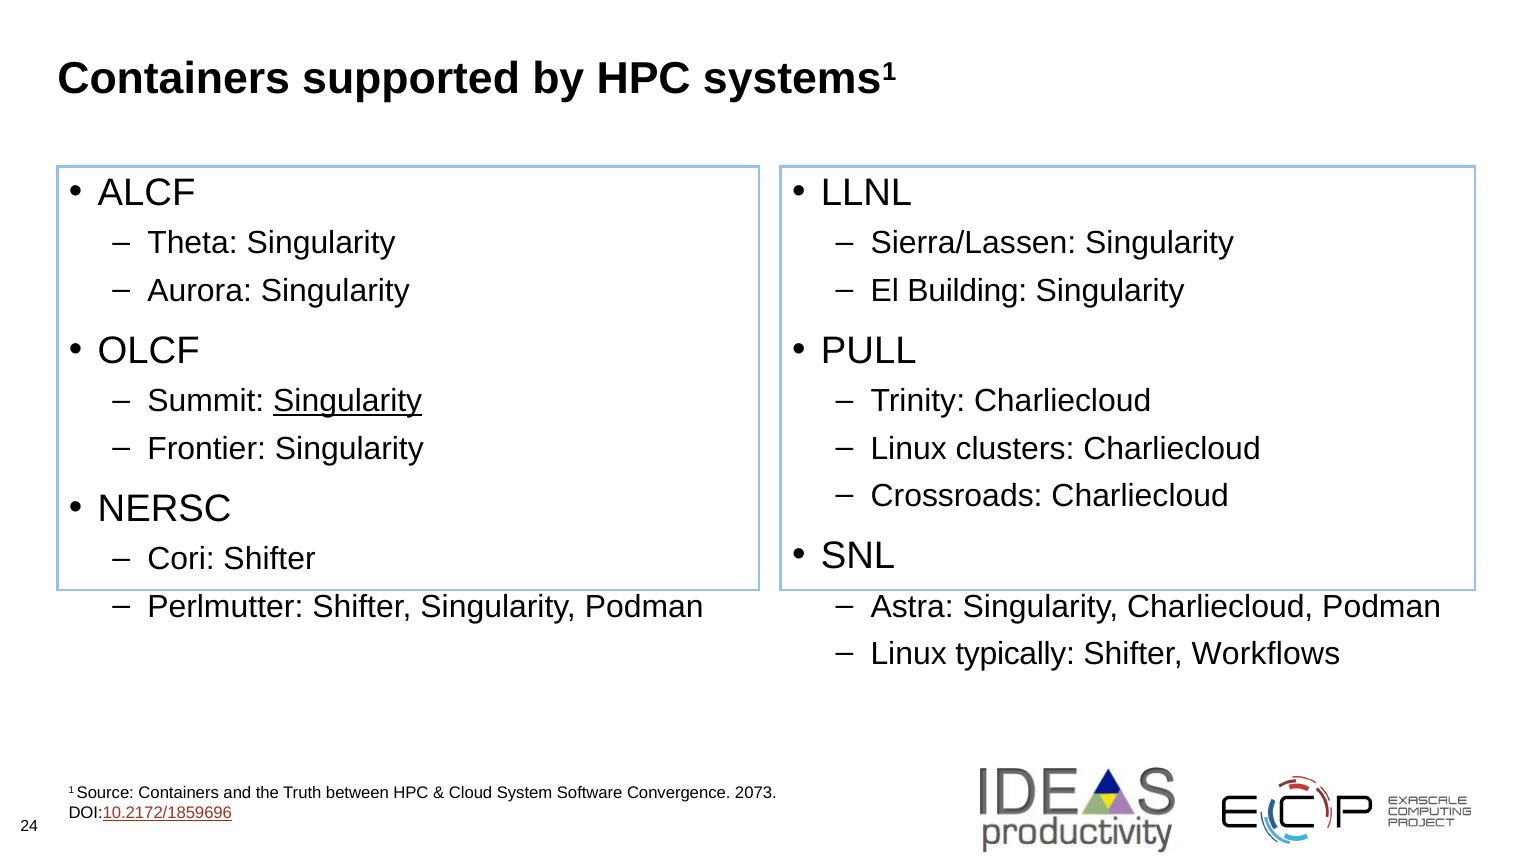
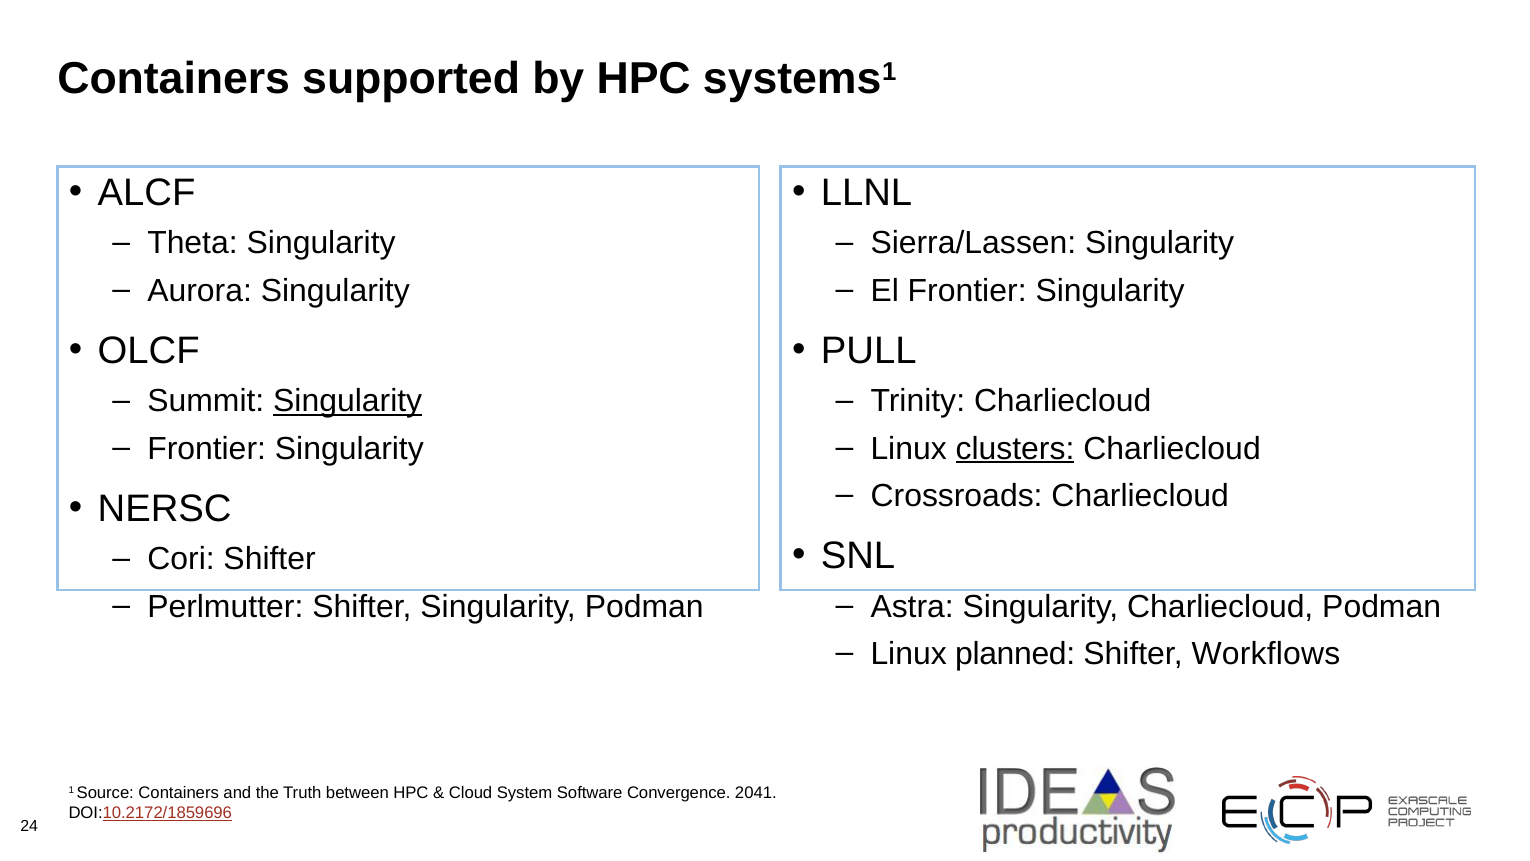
El Building: Building -> Frontier (967, 290)
clusters underline: none -> present (1015, 448)
typically: typically -> planned (1015, 654)
2073: 2073 -> 2041 (756, 793)
